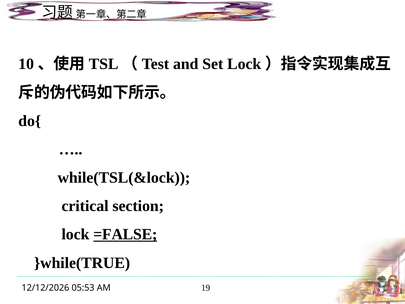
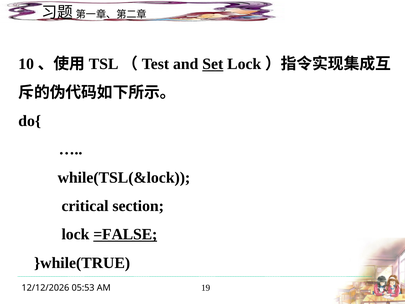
Set underline: none -> present (213, 64)
